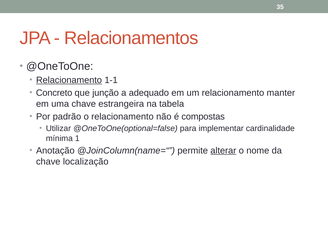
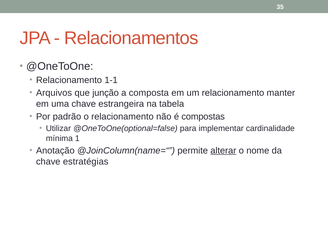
Relacionamento underline: present -> none (69, 80)
Concreto: Concreto -> Arquivos (54, 93)
adequado: adequado -> composta (149, 93)
localização: localização -> estratégias (86, 162)
